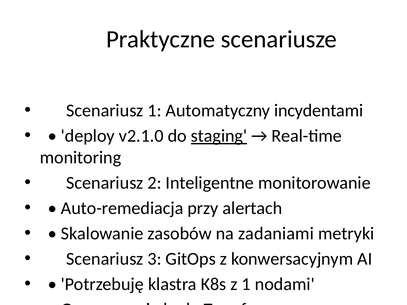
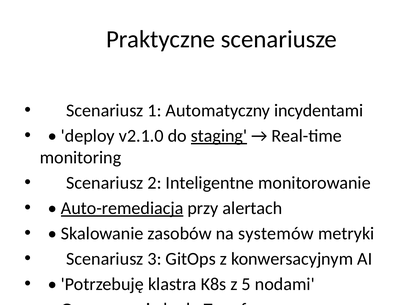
Auto-remediacja underline: none -> present (122, 208)
zadaniami: zadaniami -> systemów (276, 234)
z 1: 1 -> 5 (246, 284)
